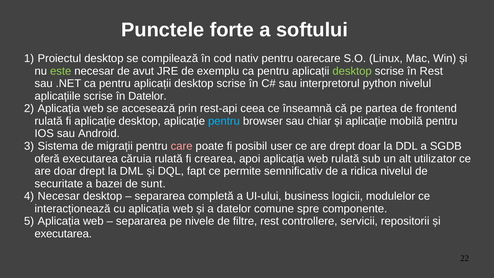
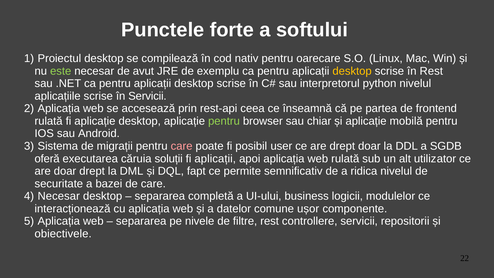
desktop colour: light green -> yellow (352, 71)
în Datelor: Datelor -> Servicii (147, 96)
pentru colour: light blue -> light green (224, 121)
căruia rulată: rulată -> soluții (169, 159)
fi crearea: crearea -> aplicații (215, 159)
de sunt: sunt -> care (153, 184)
spre: spre -> ușor (308, 209)
executarea: executarea -> obiectivele (63, 234)
